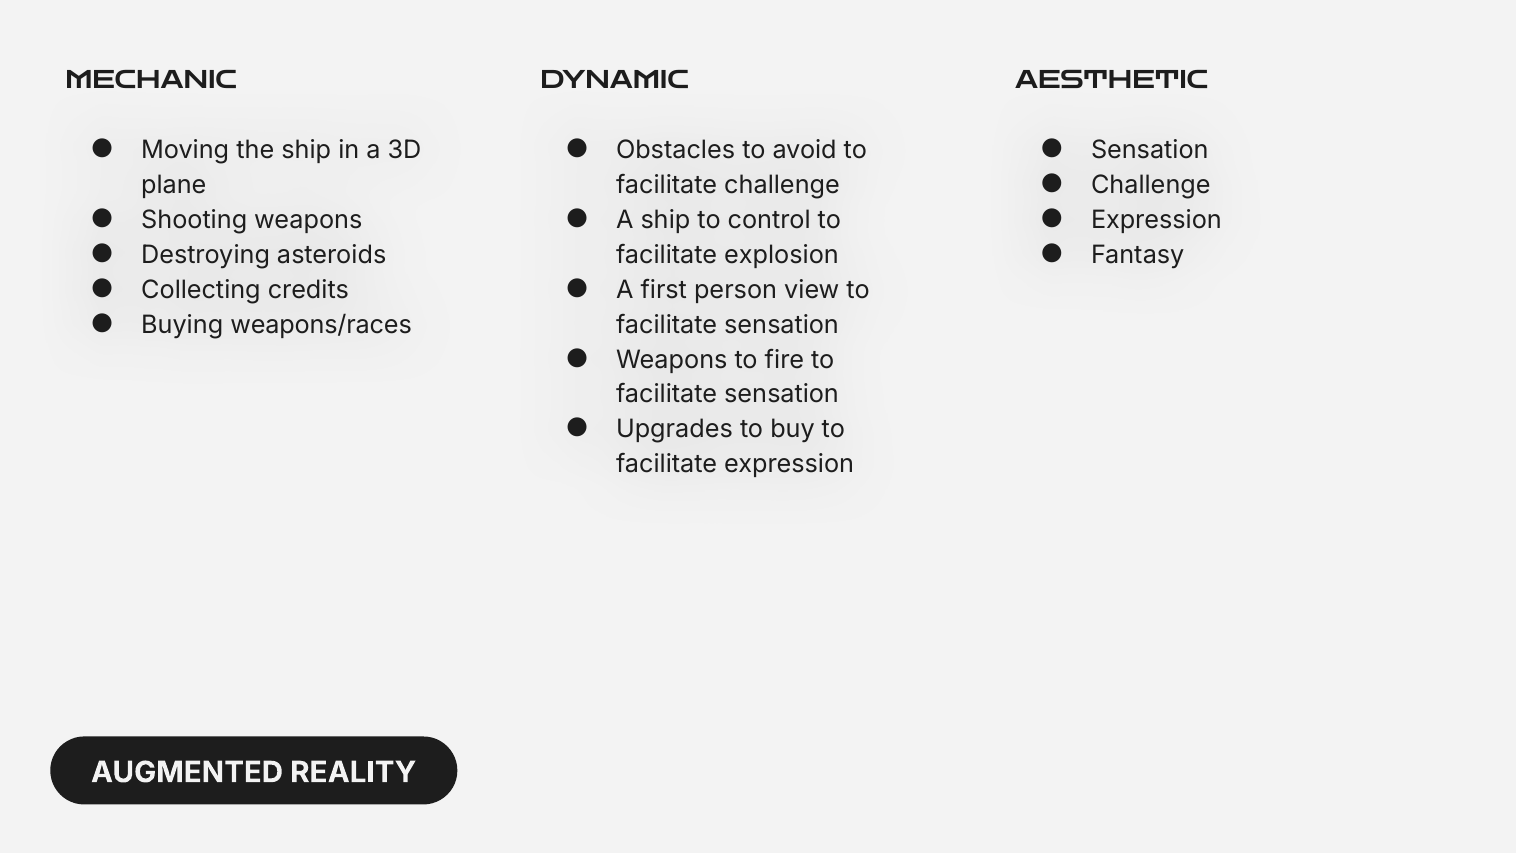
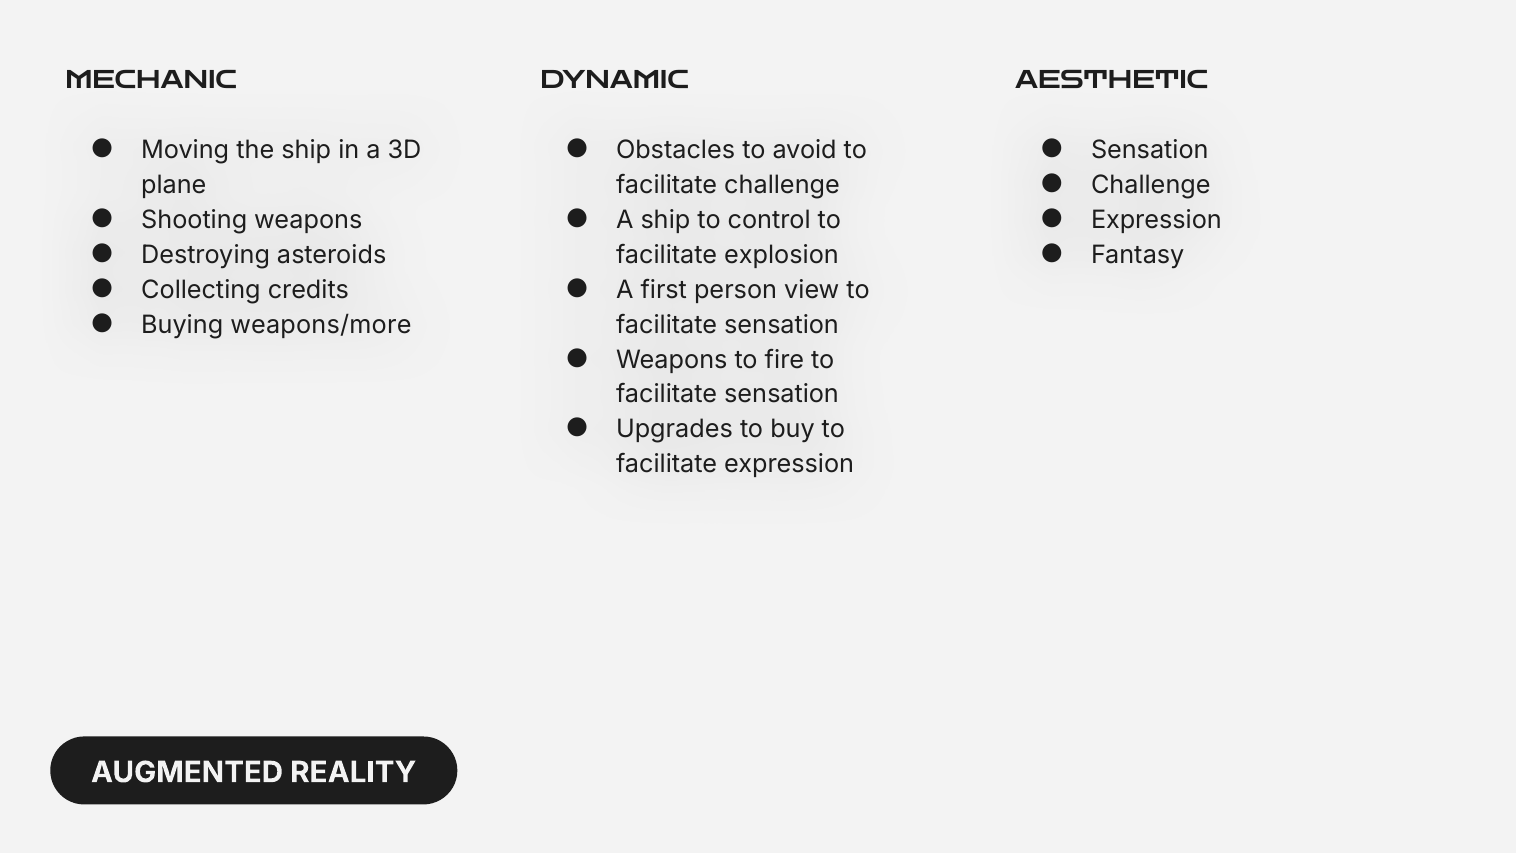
weapons/races: weapons/races -> weapons/more (321, 325)
